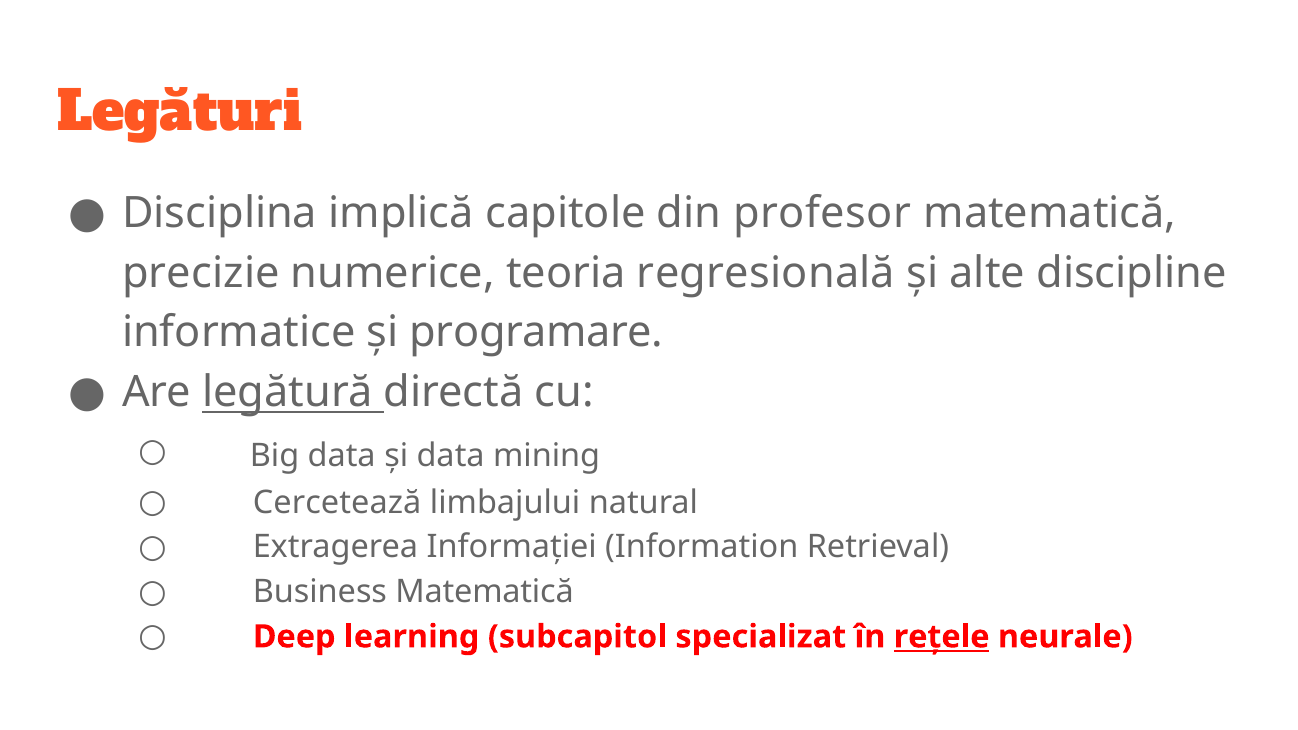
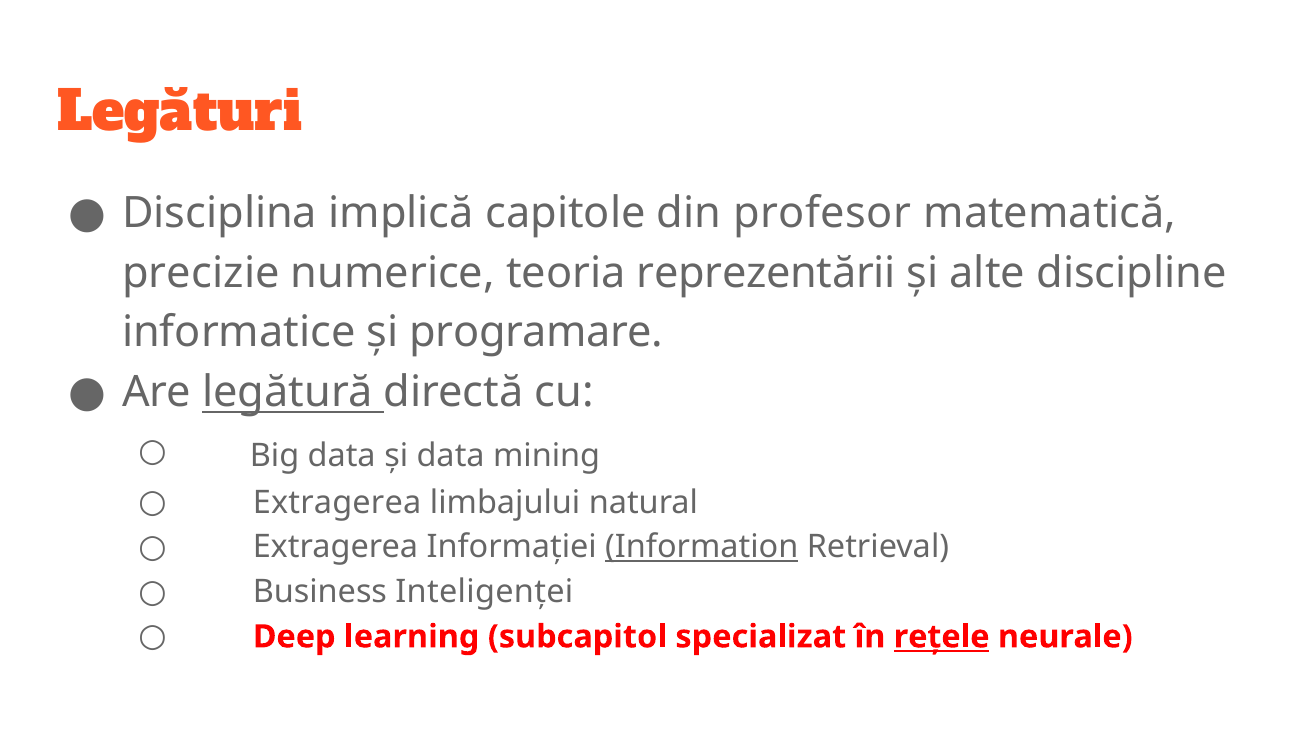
regresională: regresională -> reprezentării (766, 273)
Cercetează: Cercetează -> Extragerea (337, 503)
Information underline: none -> present (702, 547)
Business Matematică: Matematică -> Inteligenței (484, 592)
